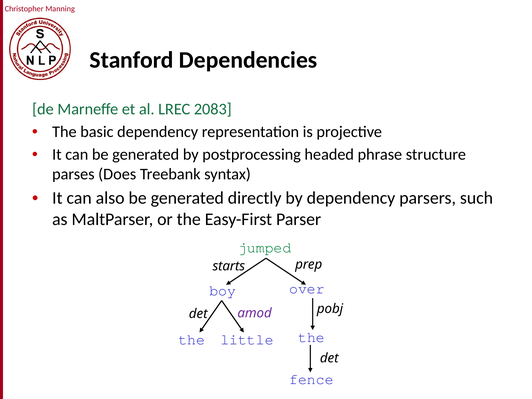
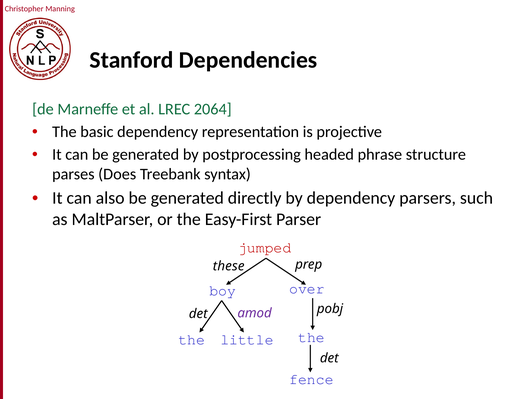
2083: 2083 -> 2064 (213, 109)
jumped colour: green -> red (265, 247)
starts: starts -> these (229, 266)
